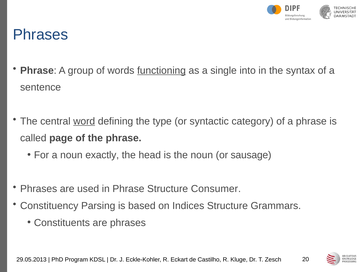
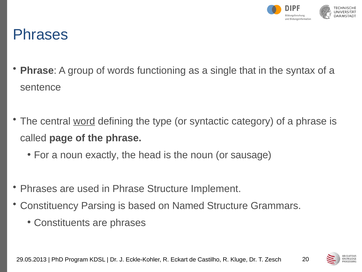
functioning underline: present -> none (161, 70)
into: into -> that (248, 70)
Consumer: Consumer -> Implement (216, 189)
Indices: Indices -> Named (188, 205)
